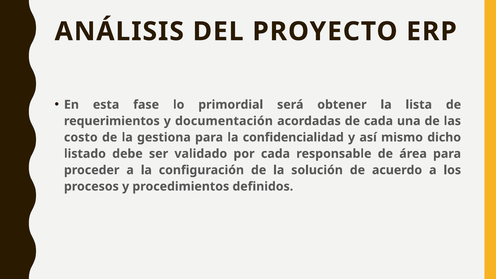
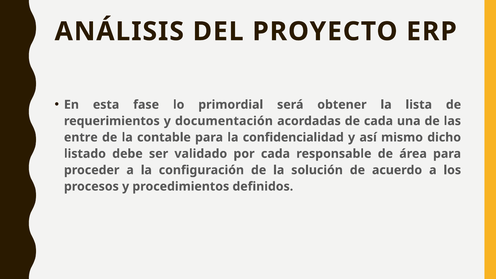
costo: costo -> entre (81, 137)
gestiona: gestiona -> contable (164, 137)
